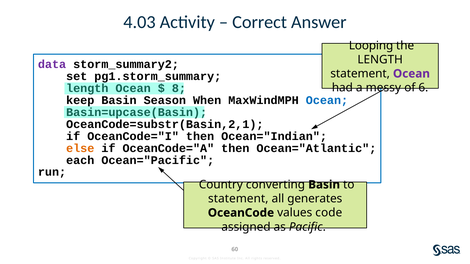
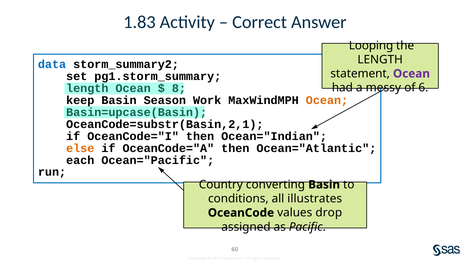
4.03: 4.03 -> 1.83 (139, 22)
data colour: purple -> blue (52, 64)
When: When -> Work (207, 100)
Ocean colour: blue -> orange (327, 100)
statement: statement -> conditions (238, 199)
generates: generates -> illustrates (315, 199)
code: code -> drop (329, 213)
